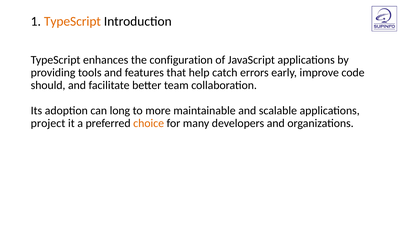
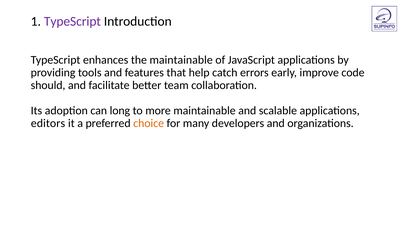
TypeScript colour: orange -> purple (72, 21)
the configuration: configuration -> maintainable (181, 60)
project: project -> editors (48, 123)
